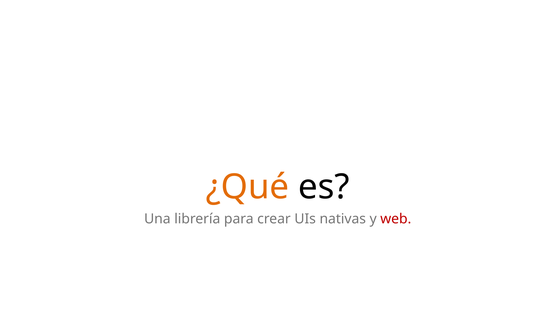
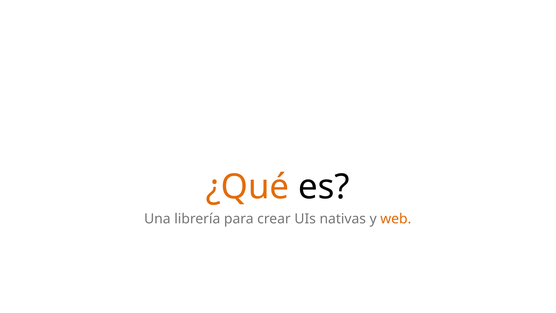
web colour: red -> orange (396, 219)
